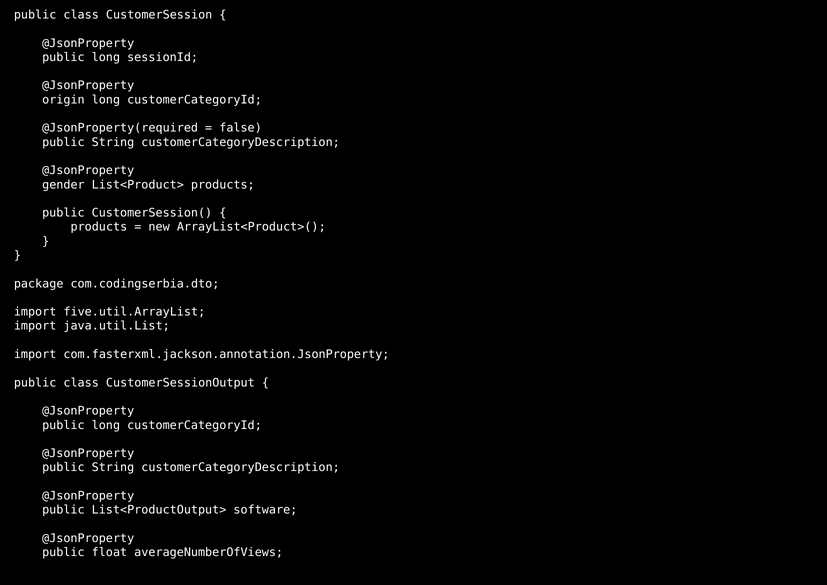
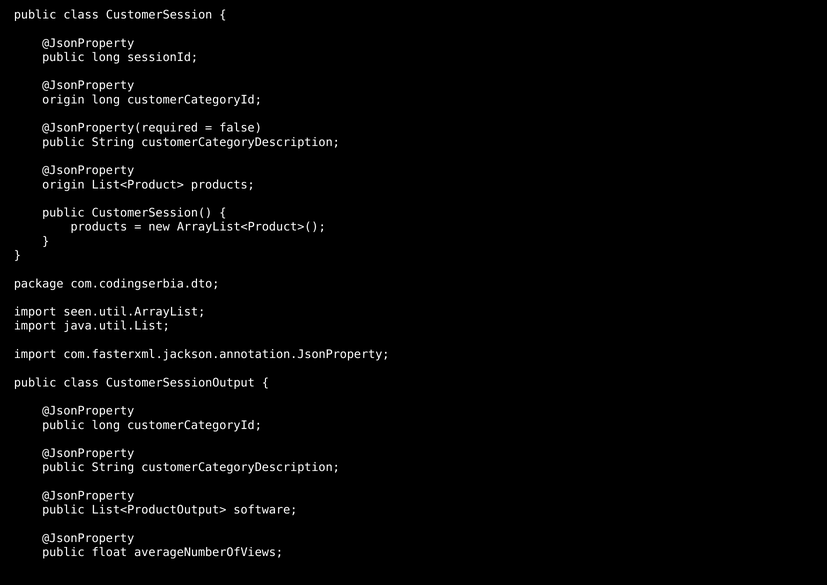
gender: gender -> origin (63, 185)
five.util.ArrayList: five.util.ArrayList -> seen.util.ArrayList (134, 312)
